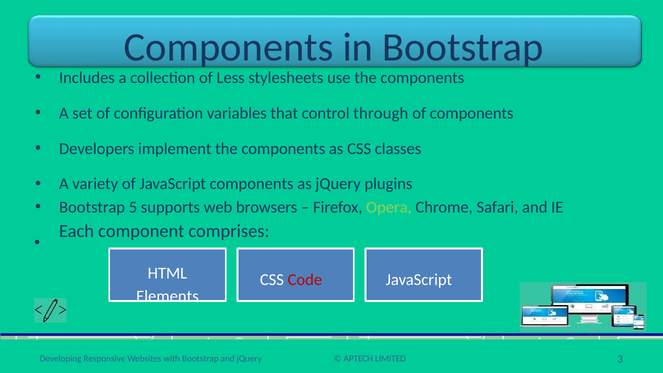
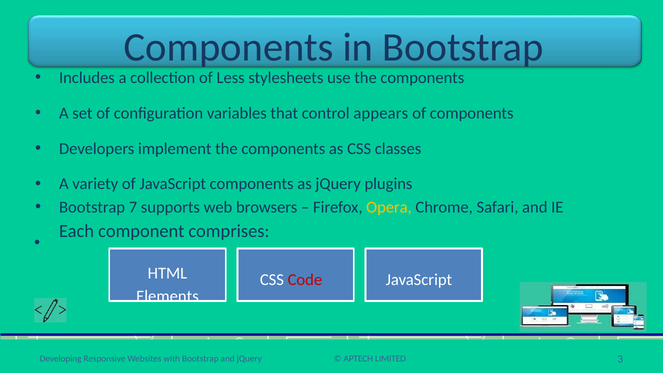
through: through -> appears (381, 113)
5: 5 -> 7 (133, 207)
Opera colour: light green -> yellow (389, 207)
